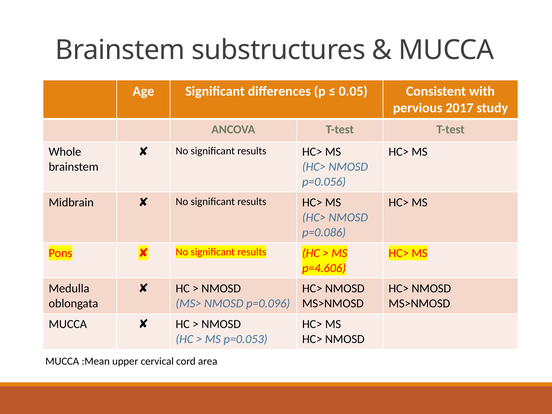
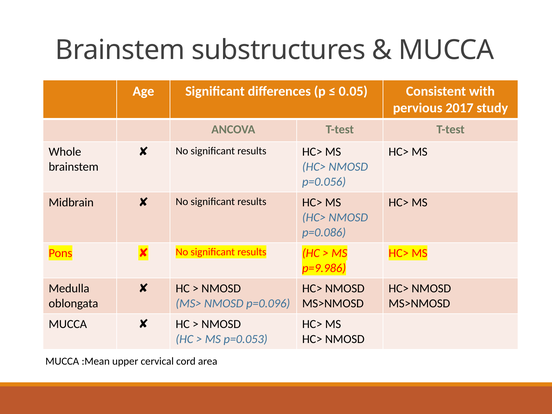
p=4.606: p=4.606 -> p=9.986 (324, 268)
